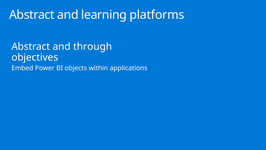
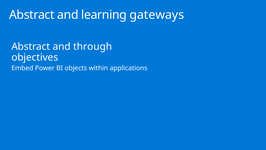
platforms: platforms -> gateways (157, 15)
